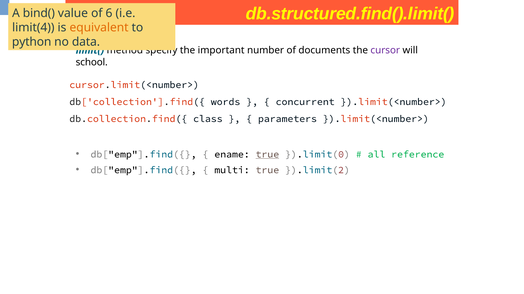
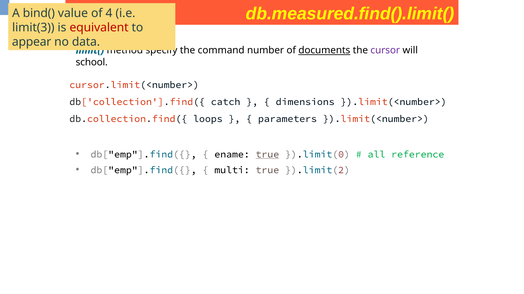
db.structured.find().limit(: db.structured.find().limit( -> db.measured.find().limit( (350, 14)
6: 6 -> 4 (109, 13)
limit(4: limit(4 -> limit(3 (33, 28)
equivalent colour: orange -> red (99, 28)
python: python -> appear (32, 42)
important: important -> command (221, 51)
documents underline: none -> present (324, 51)
words: words -> catch (226, 102)
concurrent: concurrent -> dimensions (305, 102)
class: class -> loops (208, 119)
